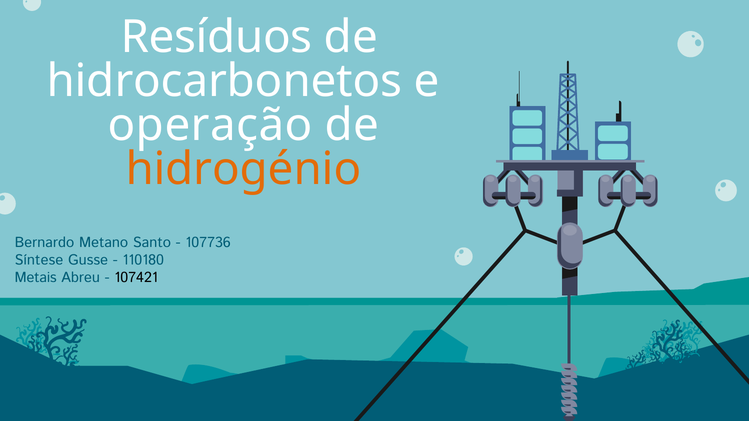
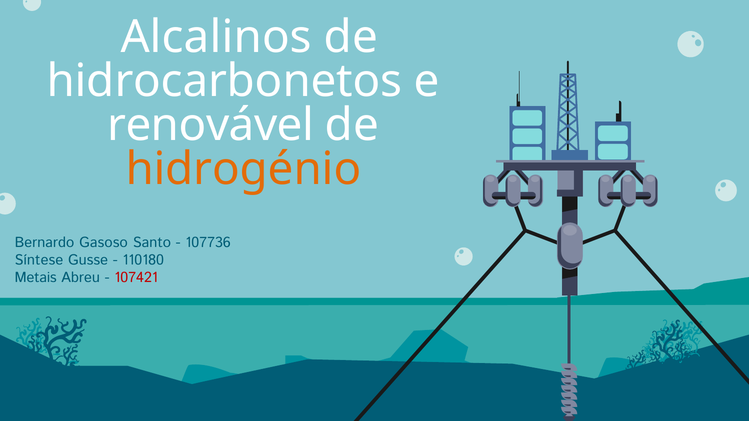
Resíduos: Resíduos -> Alcalinos (216, 37)
operação: operação -> renovável (211, 125)
Metano: Metano -> Gasoso (104, 242)
107421 colour: black -> red (136, 277)
